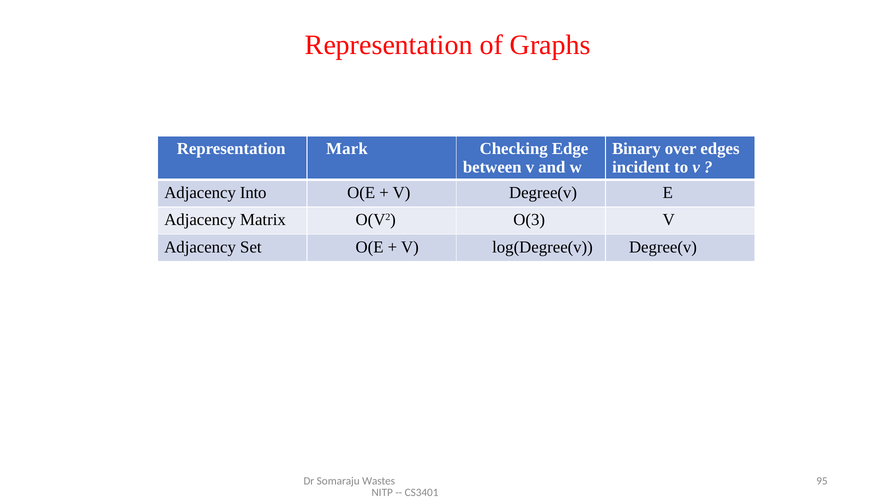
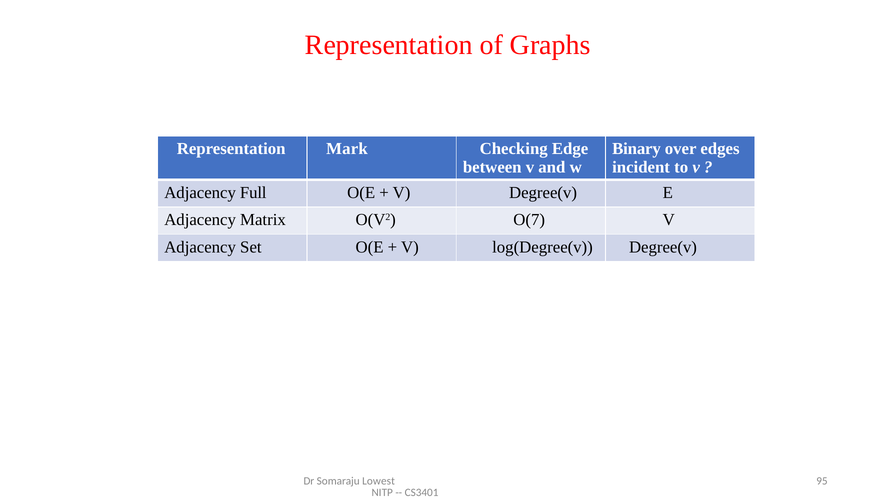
Into: Into -> Full (253, 193)
O(3: O(3 -> O(7 (529, 220)
Wastes: Wastes -> Lowest (379, 481)
